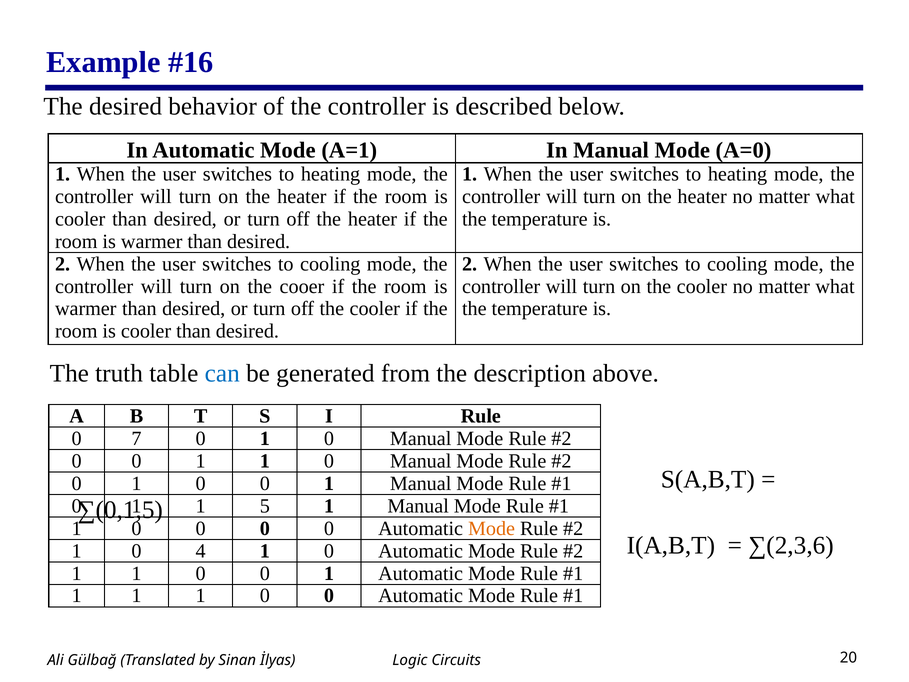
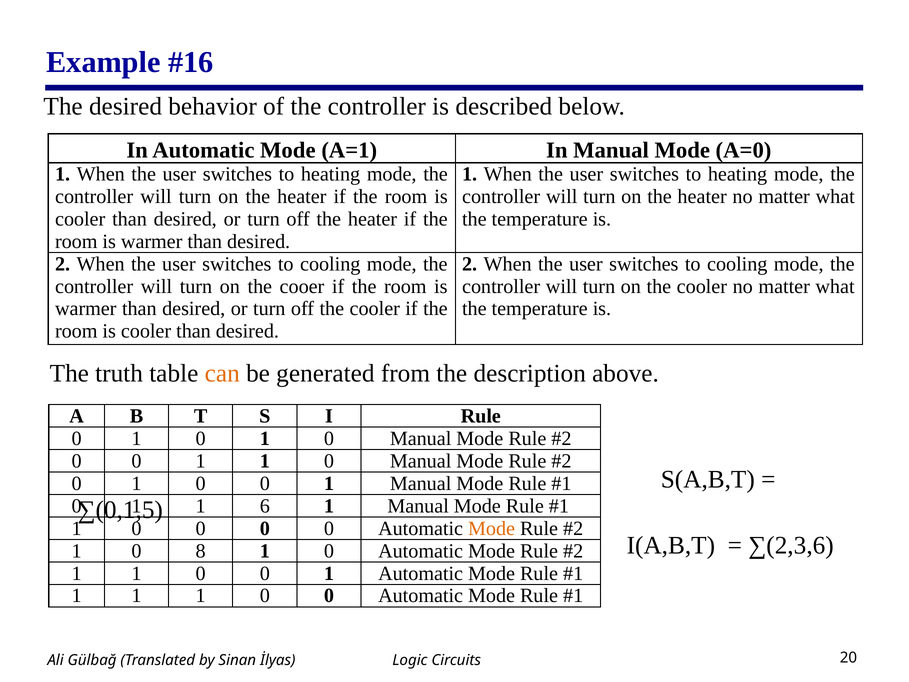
can colour: blue -> orange (222, 373)
7: 7 -> 1 (136, 438)
5: 5 -> 6 (265, 506)
4: 4 -> 8 (201, 551)
